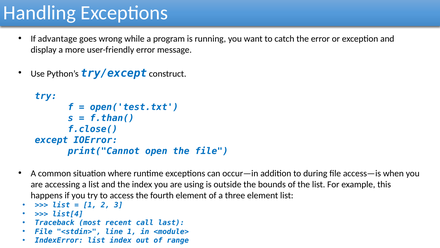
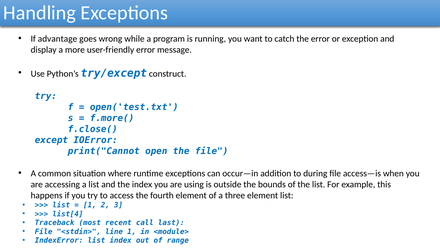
f.than(: f.than( -> f.more( (112, 118)
